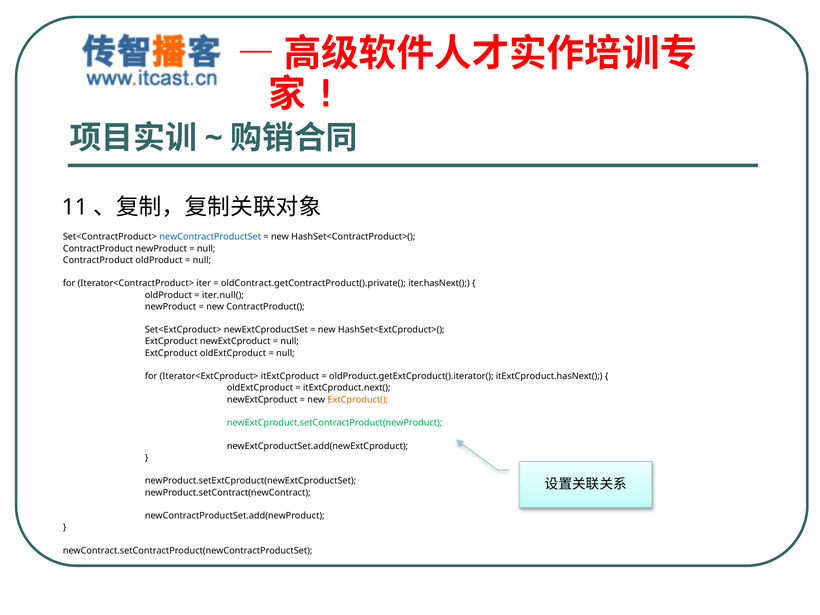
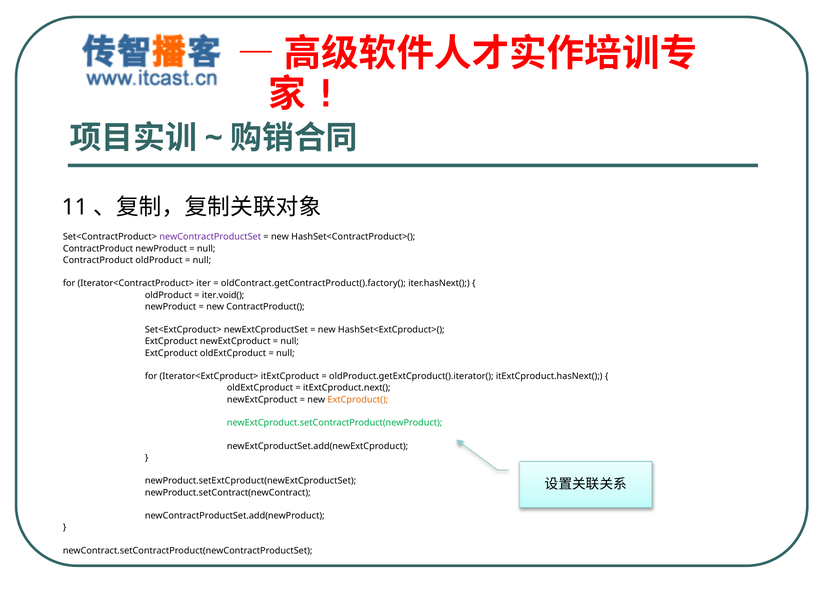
newContractProductSet colour: blue -> purple (210, 237)
oldContract.getContractProduct().private(: oldContract.getContractProduct().private( -> oldContract.getContractProduct().factory( (313, 283)
iter.null(: iter.null( -> iter.void( (223, 295)
